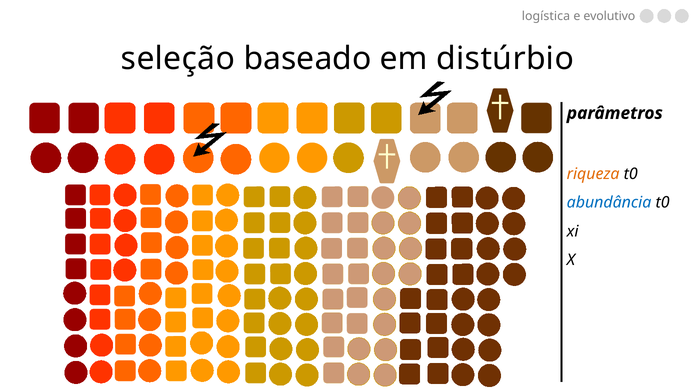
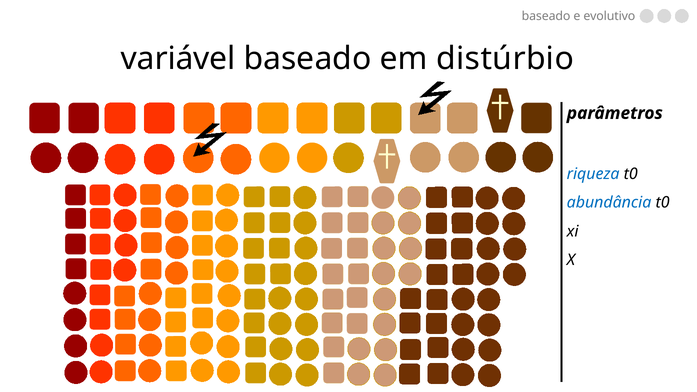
logística: logística -> baseado (546, 16)
seleção: seleção -> variável (178, 59)
riqueza colour: orange -> blue (593, 174)
